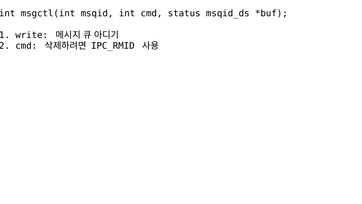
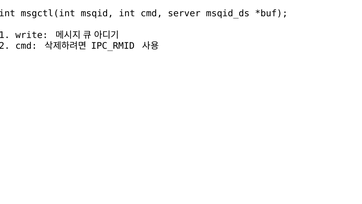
status: status -> server (184, 13)
